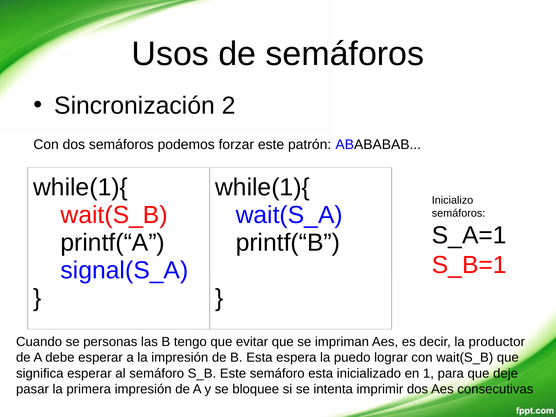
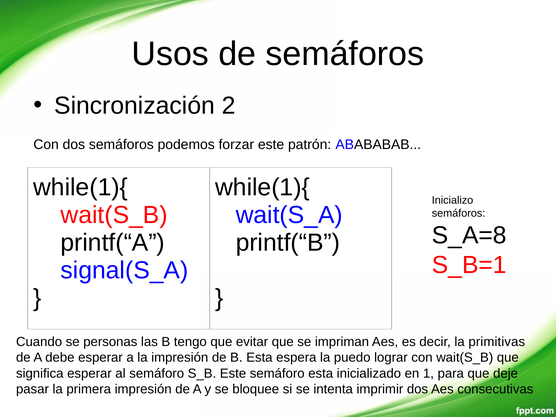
S_A=1: S_A=1 -> S_A=8 (469, 235)
productor: productor -> primitivas (497, 342)
